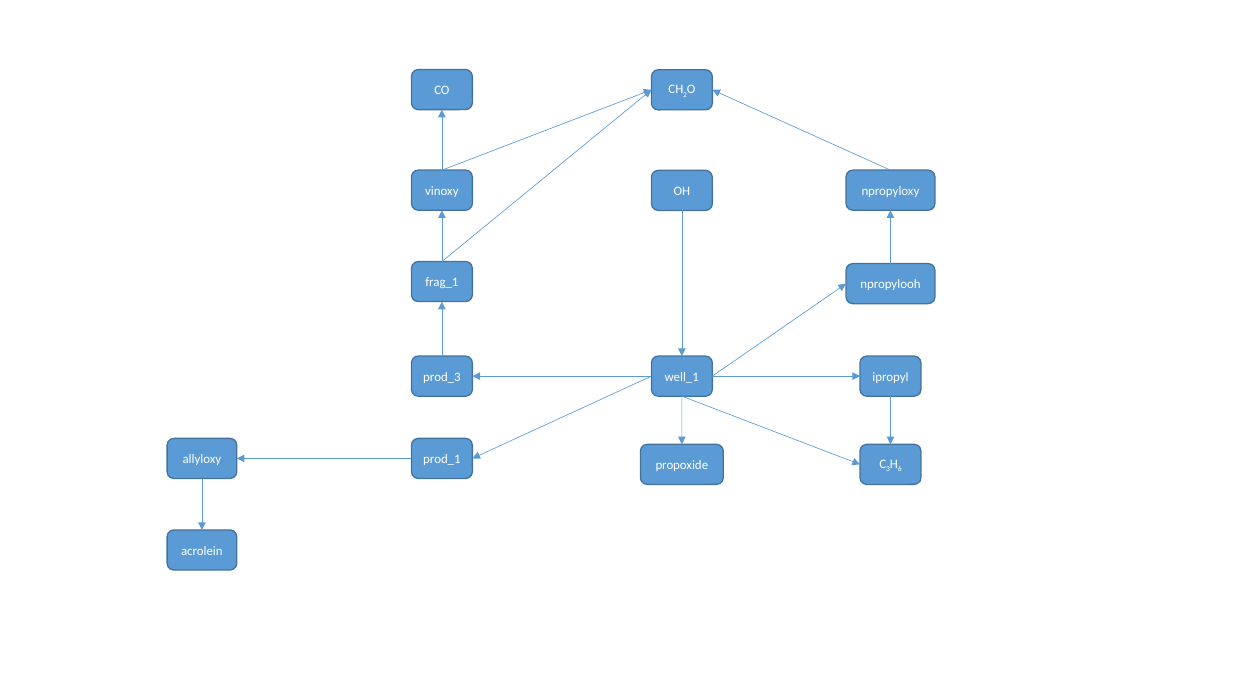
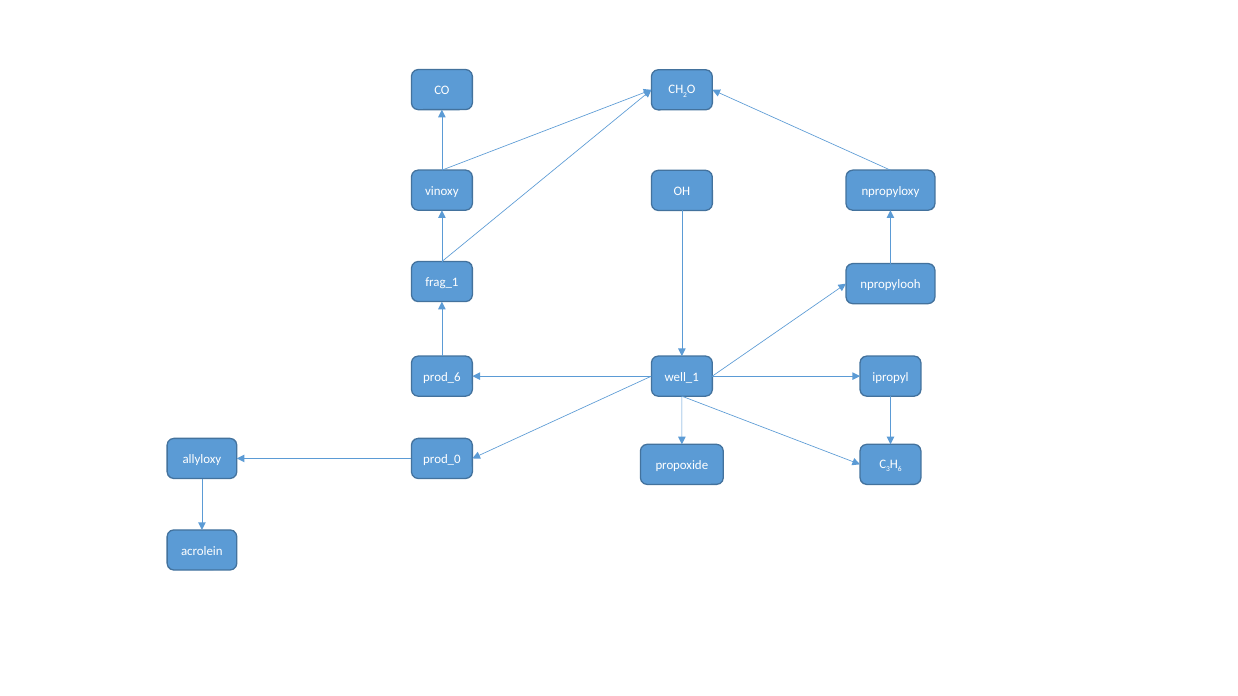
prod_3: prod_3 -> prod_6 (442, 377)
prod_1: prod_1 -> prod_0 (442, 460)
